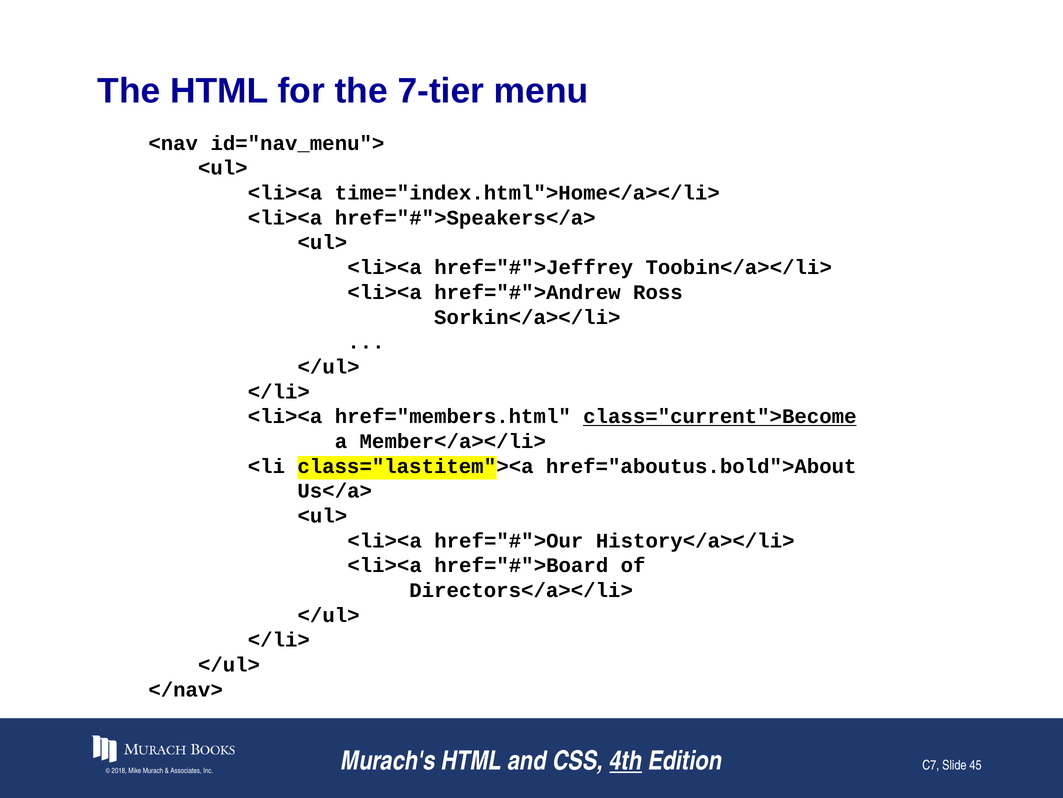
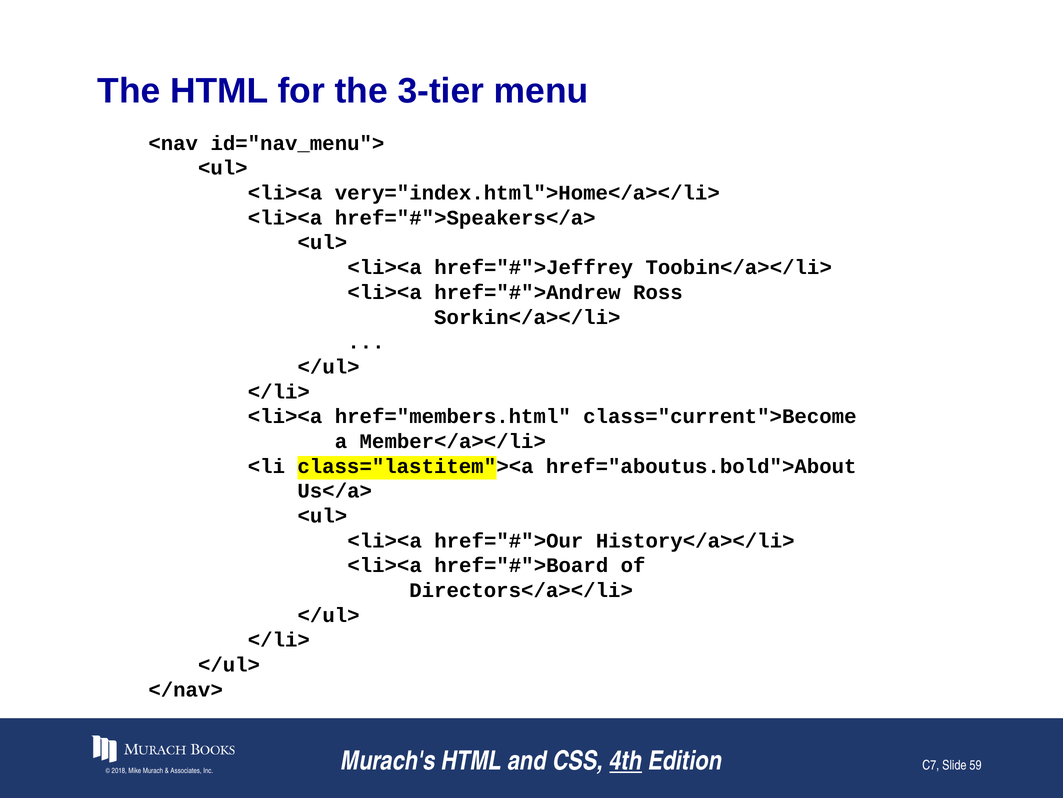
7-tier: 7-tier -> 3-tier (441, 91)
time="index.html">Home</a></li>: time="index.html">Home</a></li> -> very="index.html">Home</a></li> (527, 193)
class="current">Become underline: present -> none (720, 416)
45: 45 -> 59 (976, 765)
